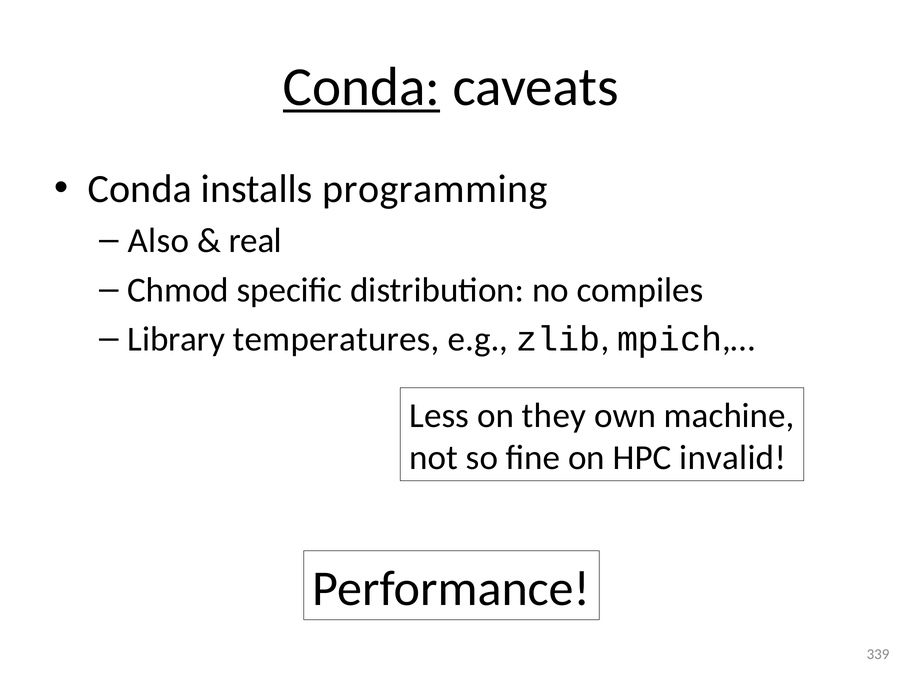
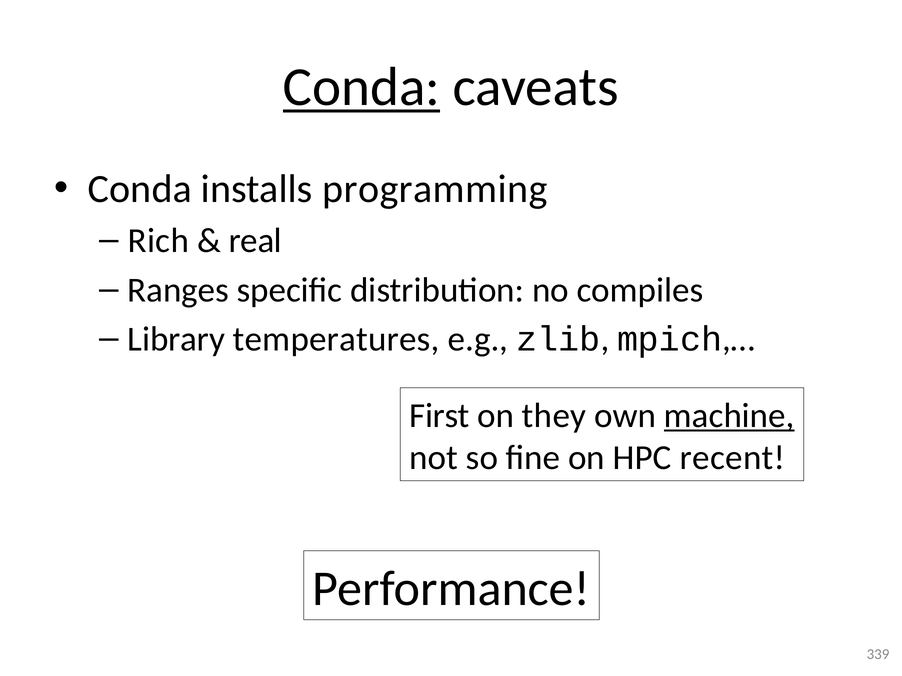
Also: Also -> Rich (158, 241)
Chmod: Chmod -> Ranges (178, 290)
Less: Less -> First (439, 416)
machine underline: none -> present (729, 416)
invalid: invalid -> recent (733, 458)
